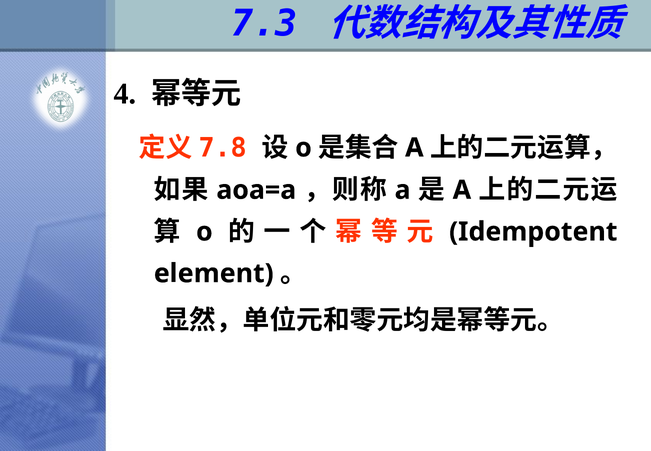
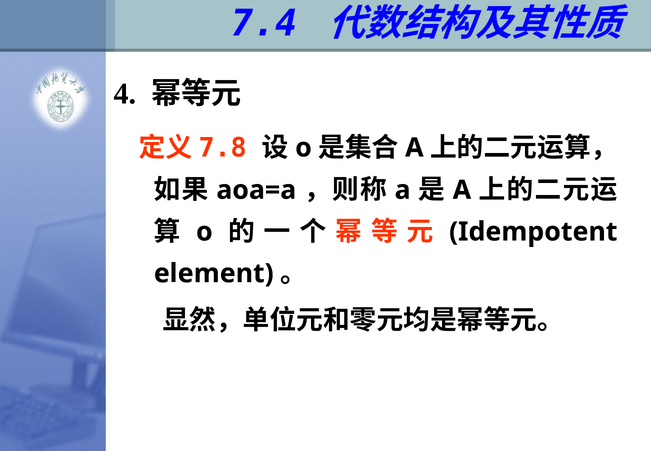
7.3: 7.3 -> 7.4 (264, 24)
